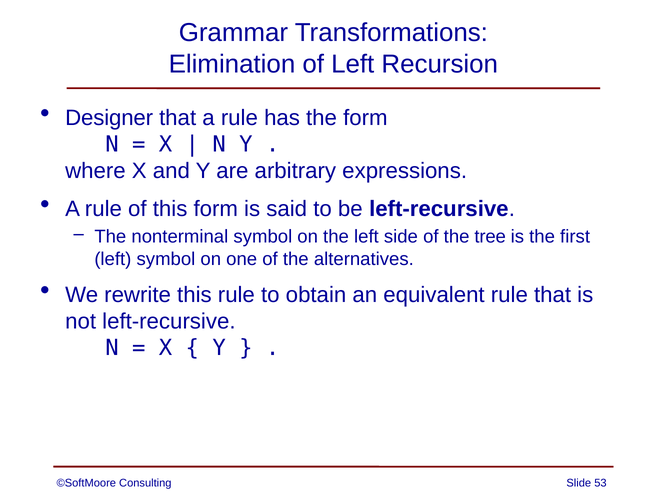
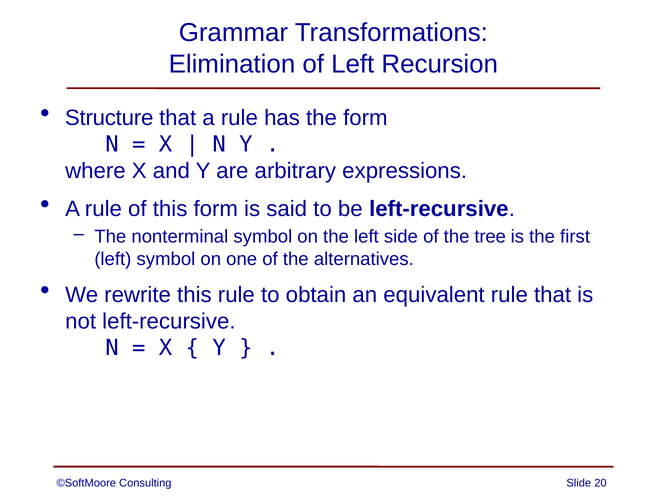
Designer: Designer -> Structure (109, 118)
53: 53 -> 20 (600, 483)
